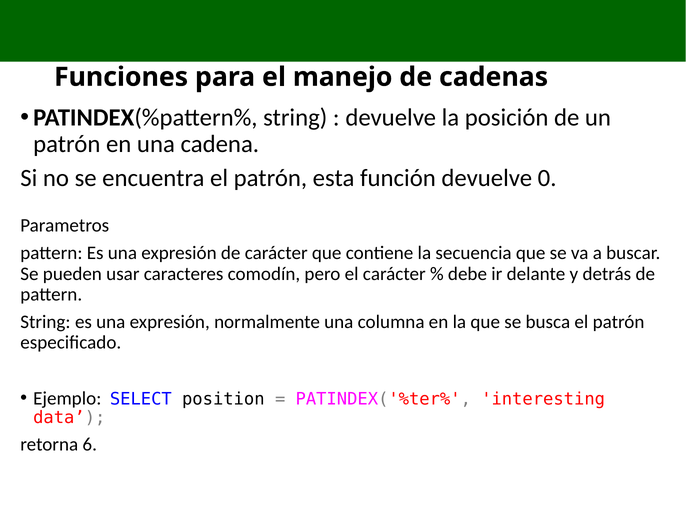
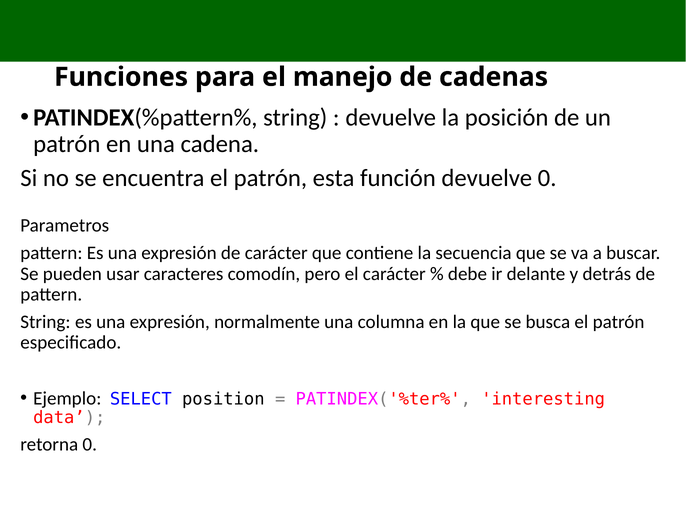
retorna 6: 6 -> 0 (90, 444)
